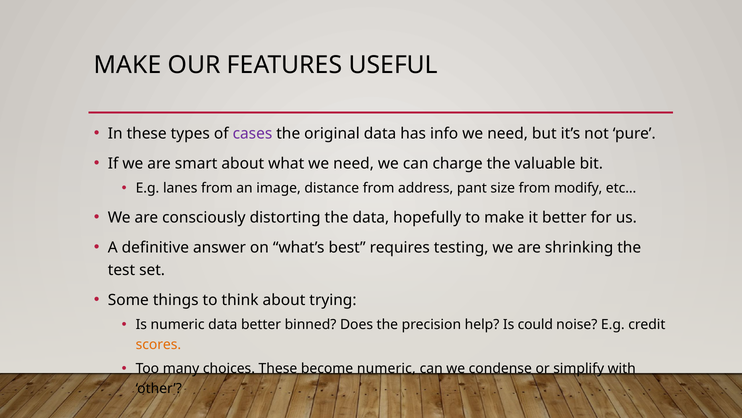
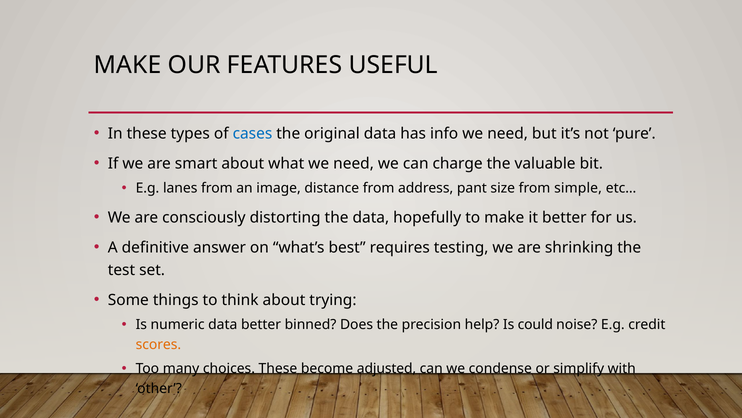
cases colour: purple -> blue (252, 133)
modify: modify -> simple (578, 188)
become numeric: numeric -> adjusted (387, 368)
